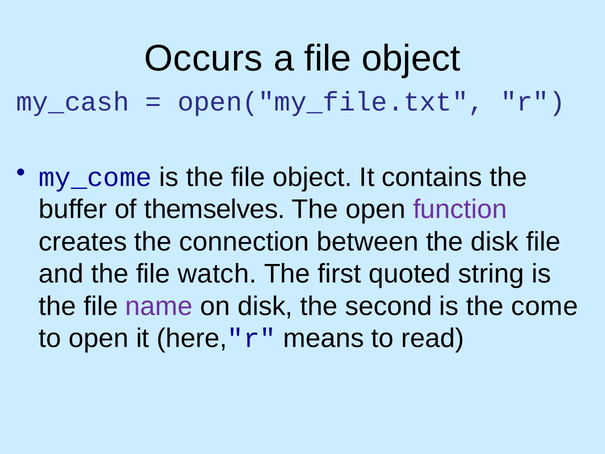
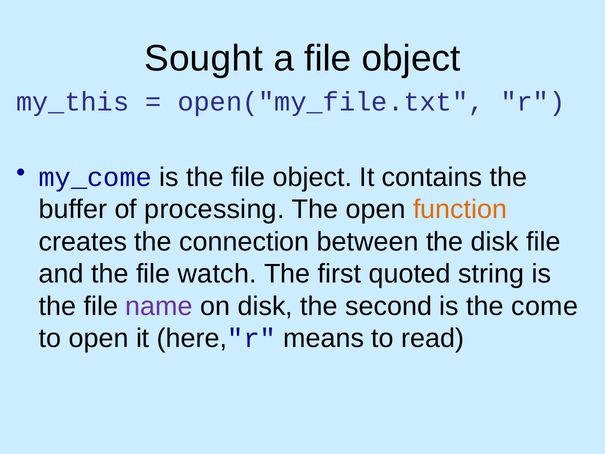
Occurs: Occurs -> Sought (204, 59)
my_cash: my_cash -> my_this (73, 102)
themselves: themselves -> processing (214, 209)
function colour: purple -> orange (460, 209)
